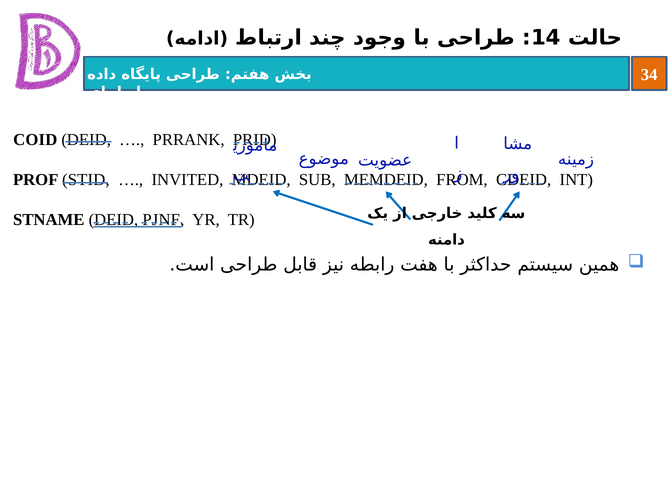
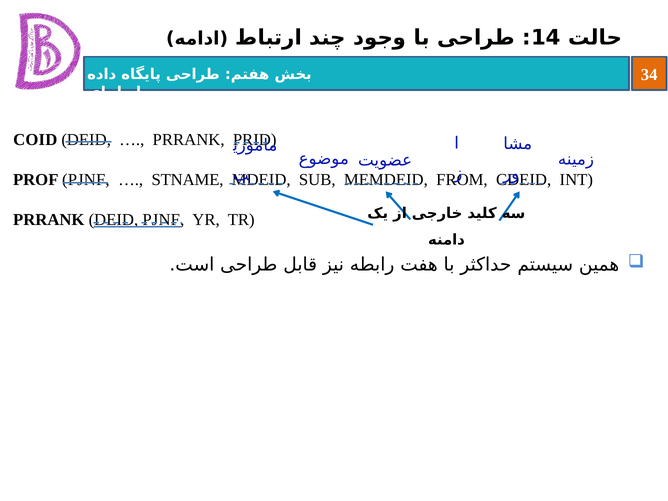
PROF STID: STID -> PJNF (86, 180)
INVITED: INVITED -> STNAME (188, 180)
STNAME: STNAME -> PRRANK (49, 220)
